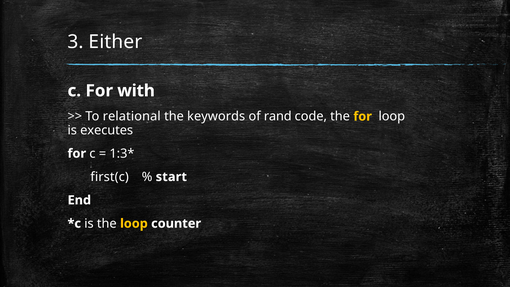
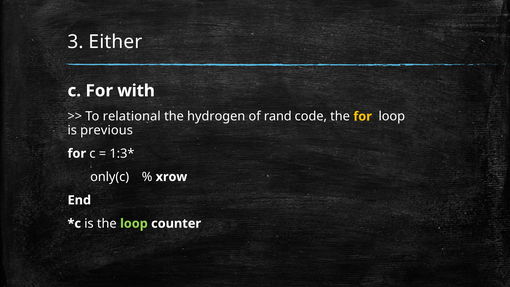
keywords: keywords -> hydrogen (216, 116)
executes: executes -> previous (107, 130)
first(c: first(c -> only(c (110, 177)
start: start -> xrow (171, 177)
loop colour: yellow -> light green (134, 223)
